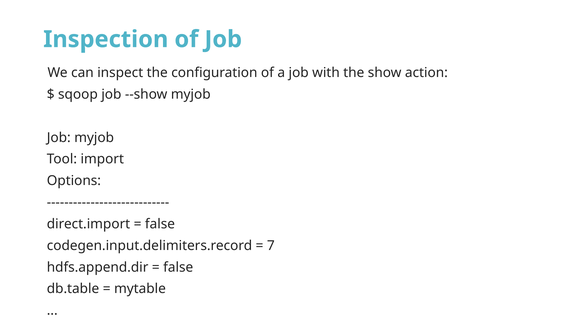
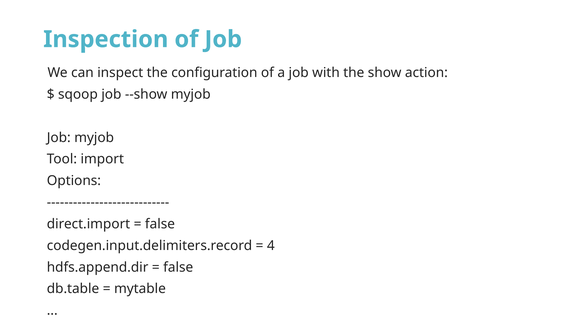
7: 7 -> 4 (271, 245)
